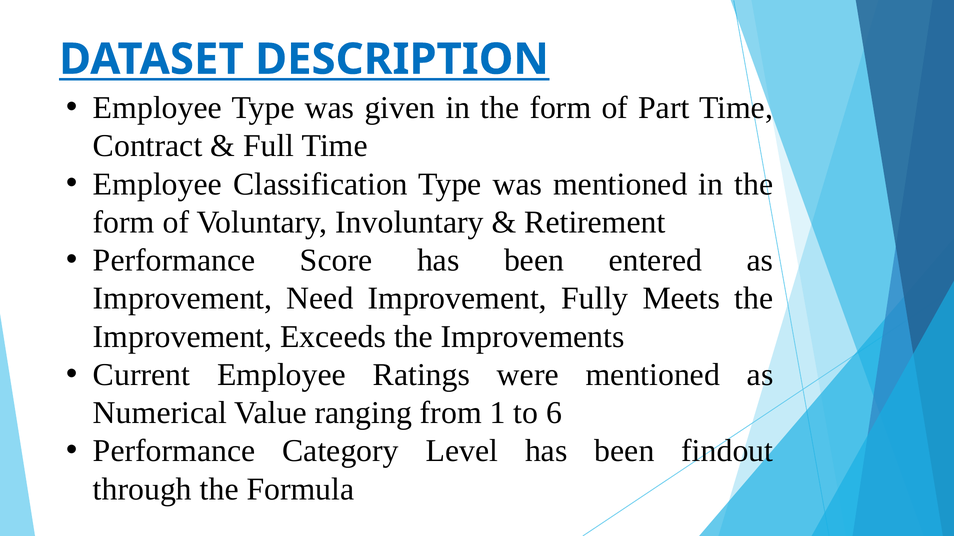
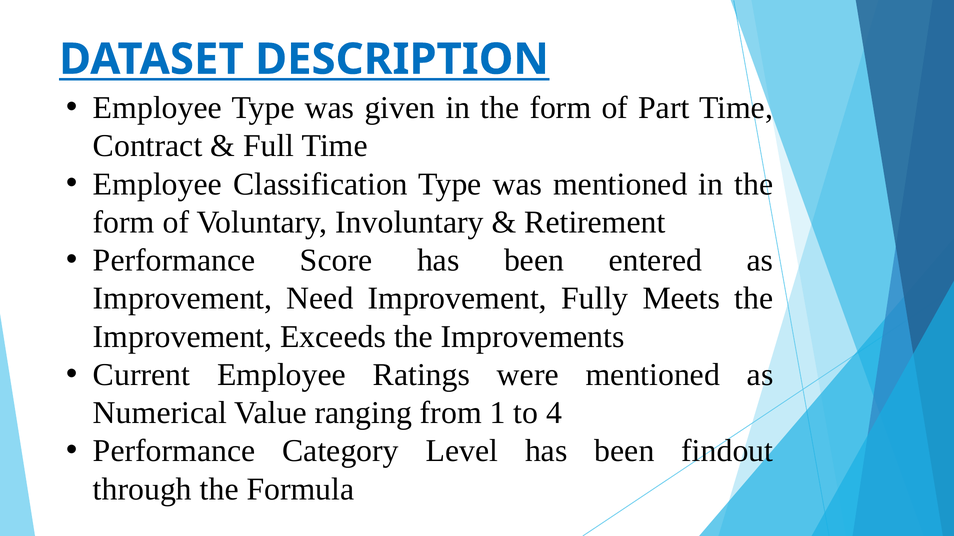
6: 6 -> 4 (554, 413)
